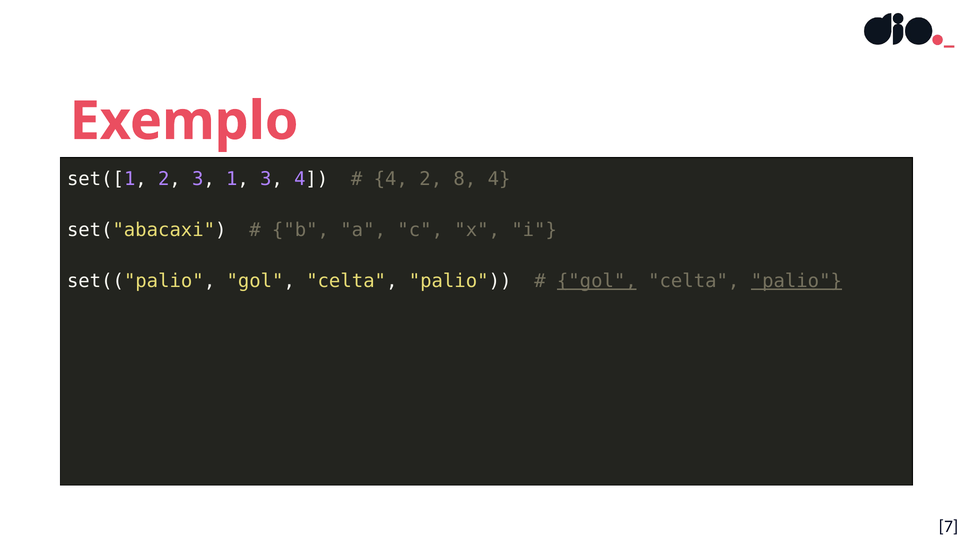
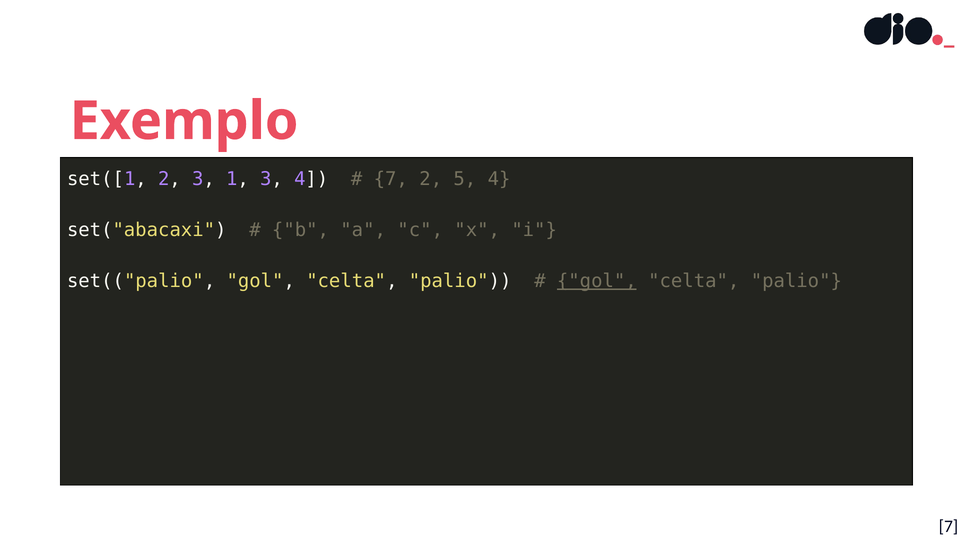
4: 4 -> 7 (391, 179)
8: 8 -> 5 (465, 179)
palio underline: present -> none (796, 281)
